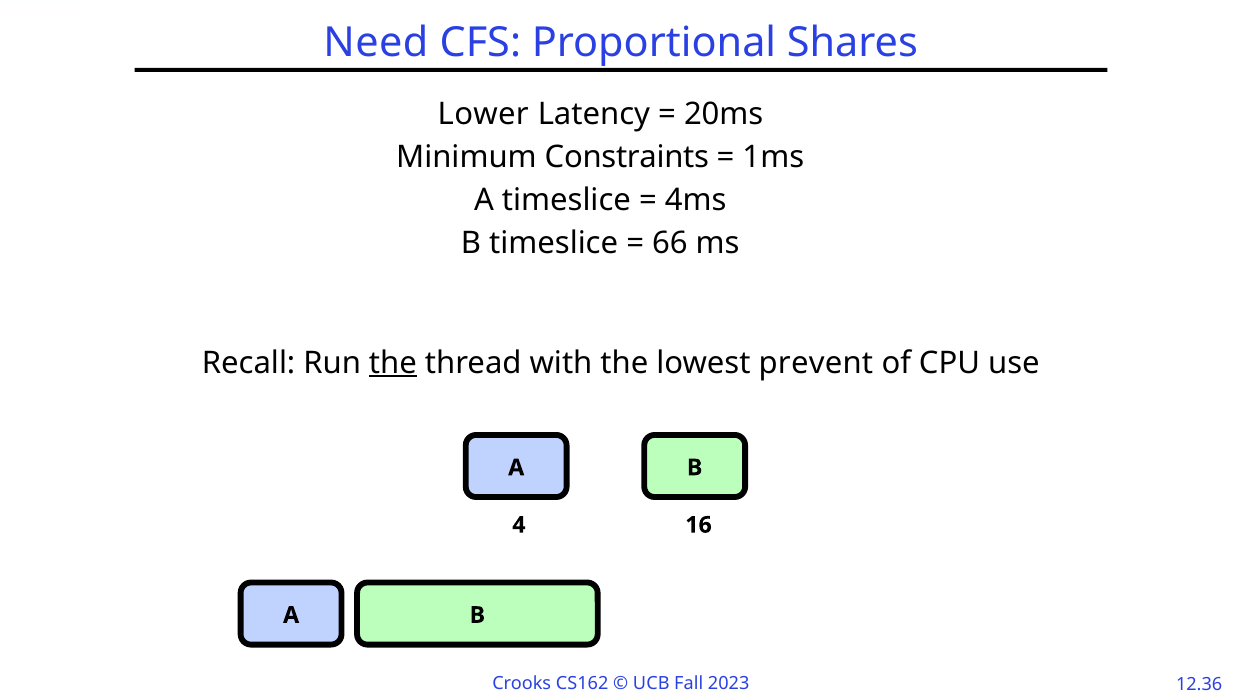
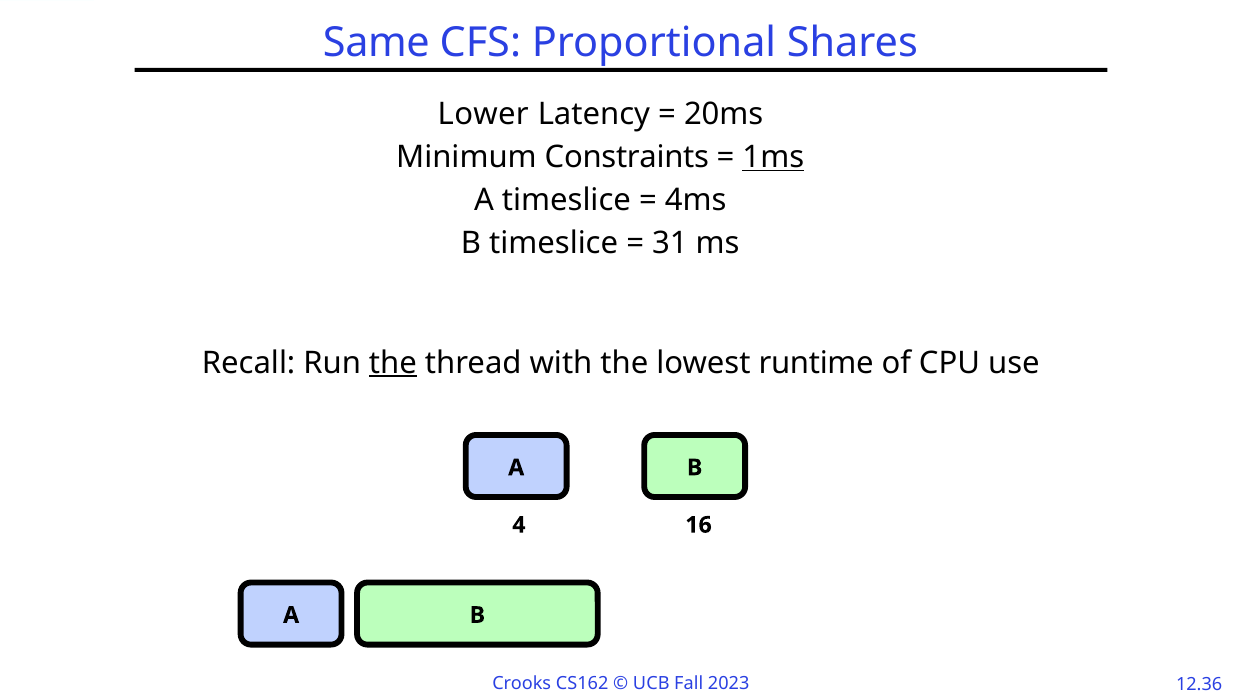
Need: Need -> Same (376, 42)
1ms underline: none -> present (773, 157)
66: 66 -> 31 (670, 243)
prevent: prevent -> runtime (816, 363)
